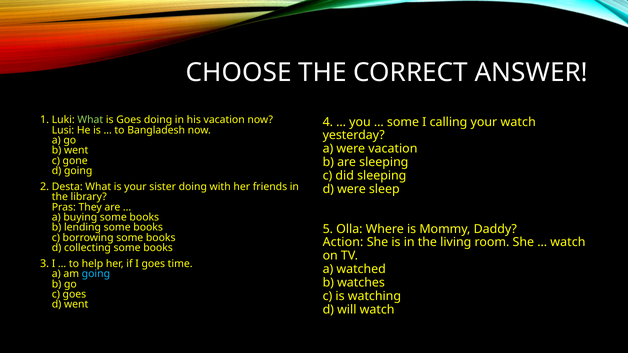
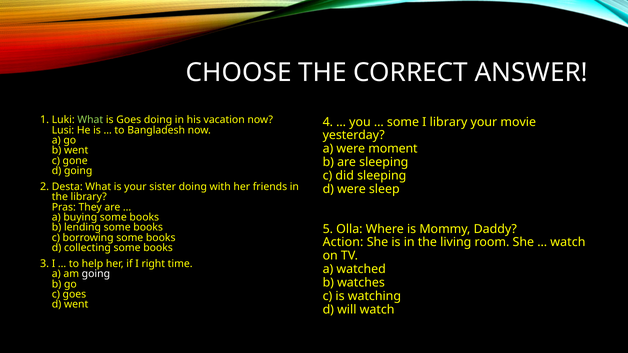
I calling: calling -> library (449, 122)
your watch: watch -> movie (518, 122)
were vacation: vacation -> moment (393, 149)
I goes: goes -> right (153, 264)
going colour: light blue -> white (96, 274)
